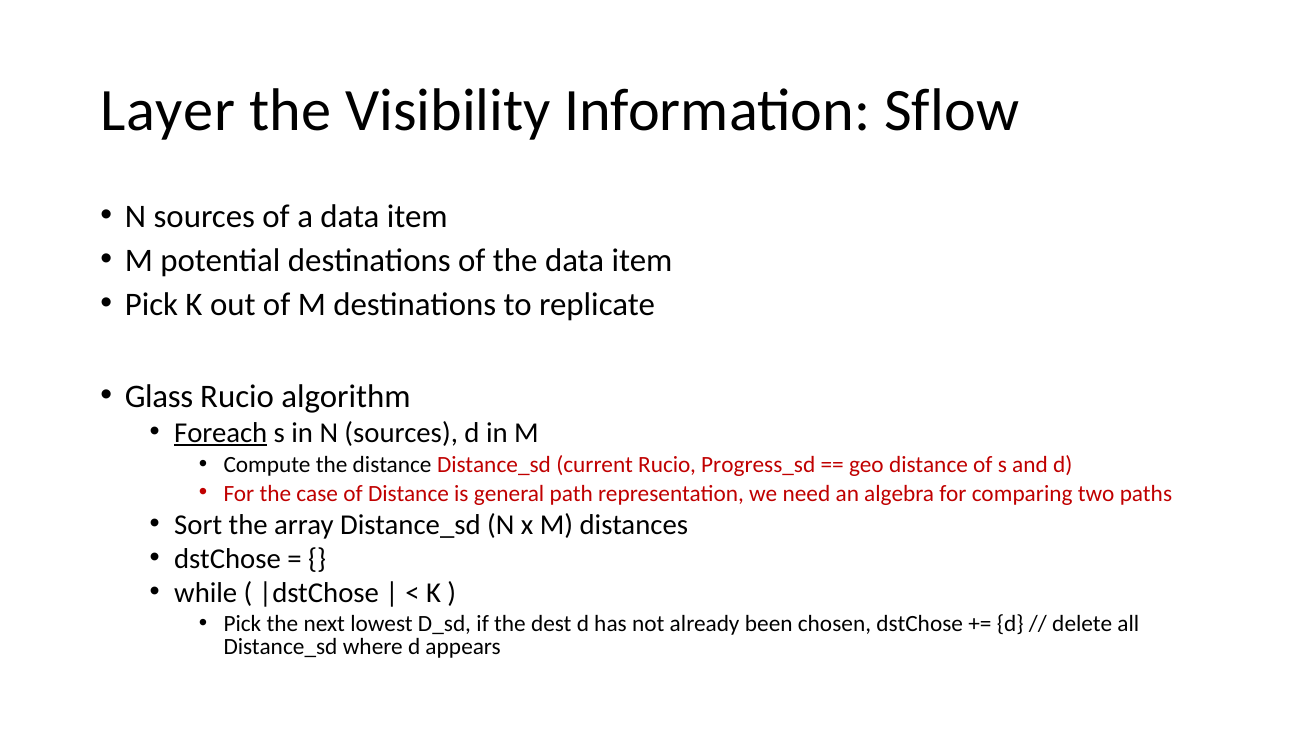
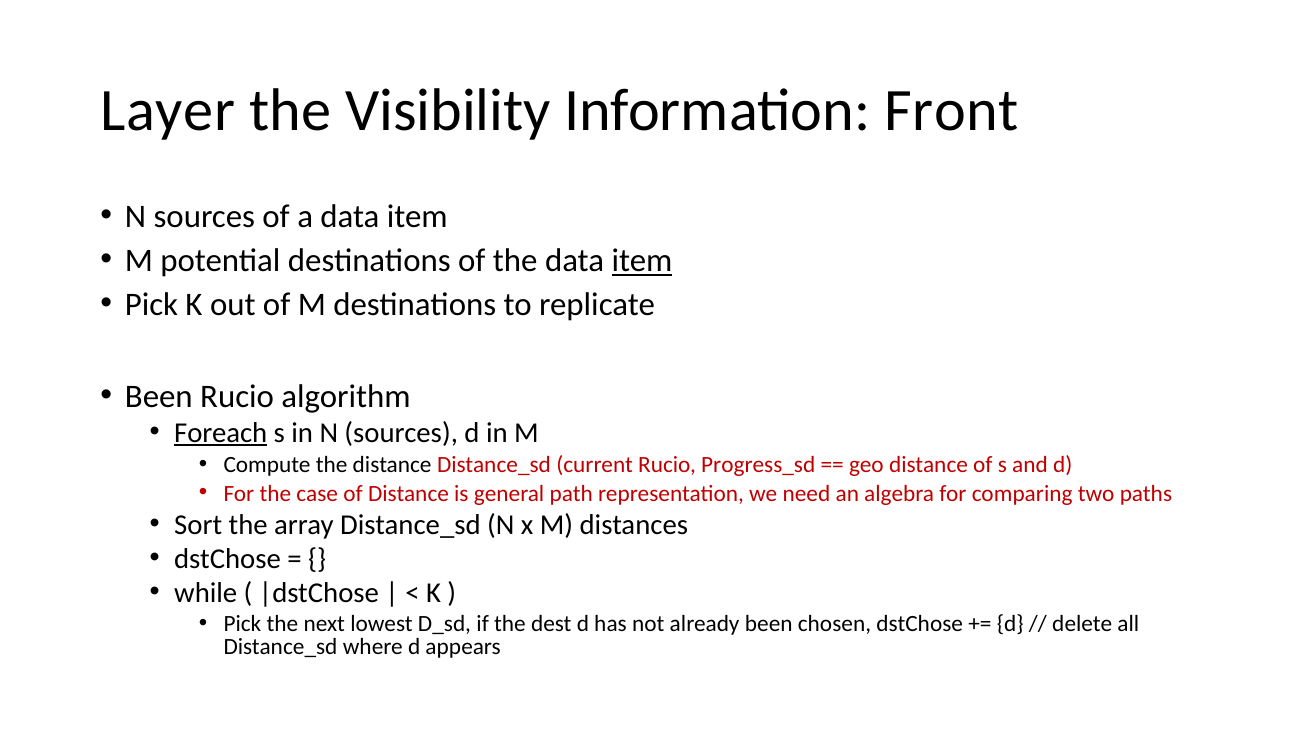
Sflow: Sflow -> Front (951, 110)
item underline: none -> present (642, 261)
Glass: Glass -> Been (159, 397)
